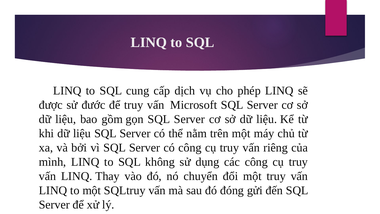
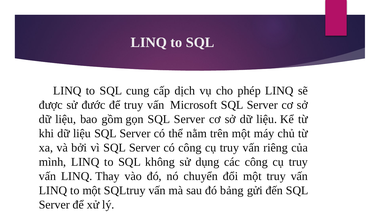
đóng: đóng -> bảng (232, 190)
